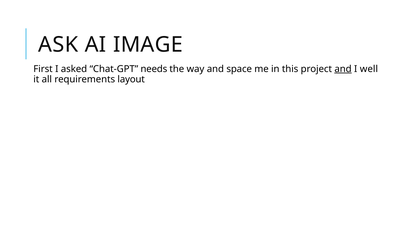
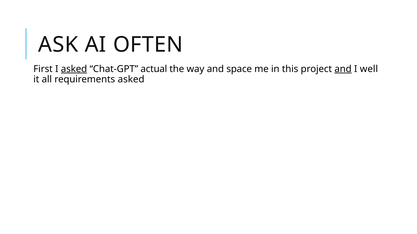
IMAGE: IMAGE -> OFTEN (148, 45)
asked underline: none -> present (74, 69)
needs: needs -> actual (154, 69)
requirements layout: layout -> asked (131, 79)
